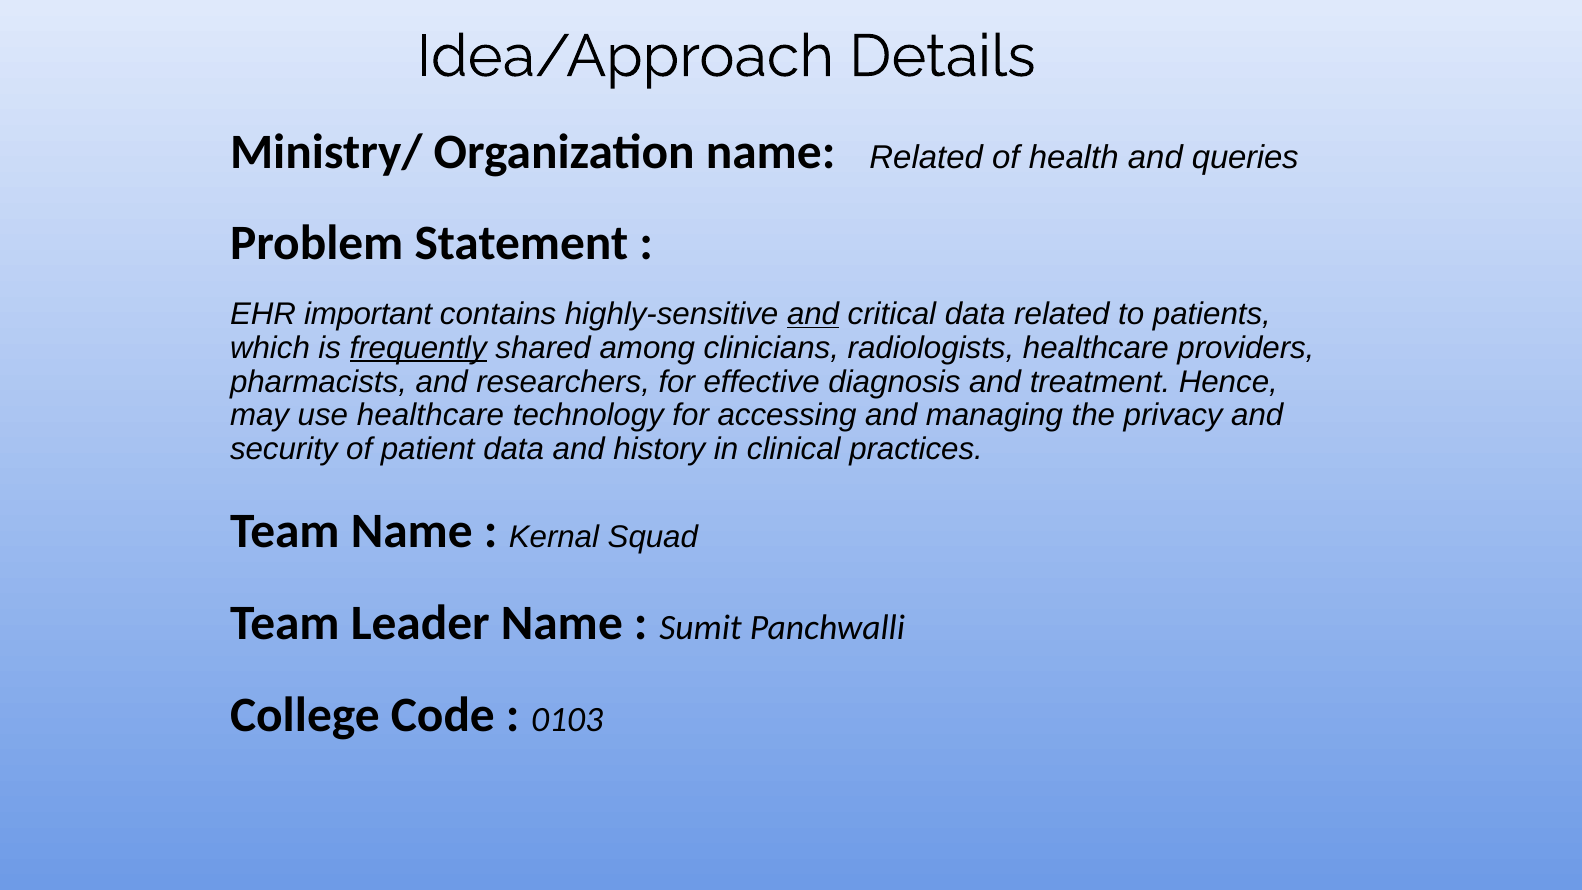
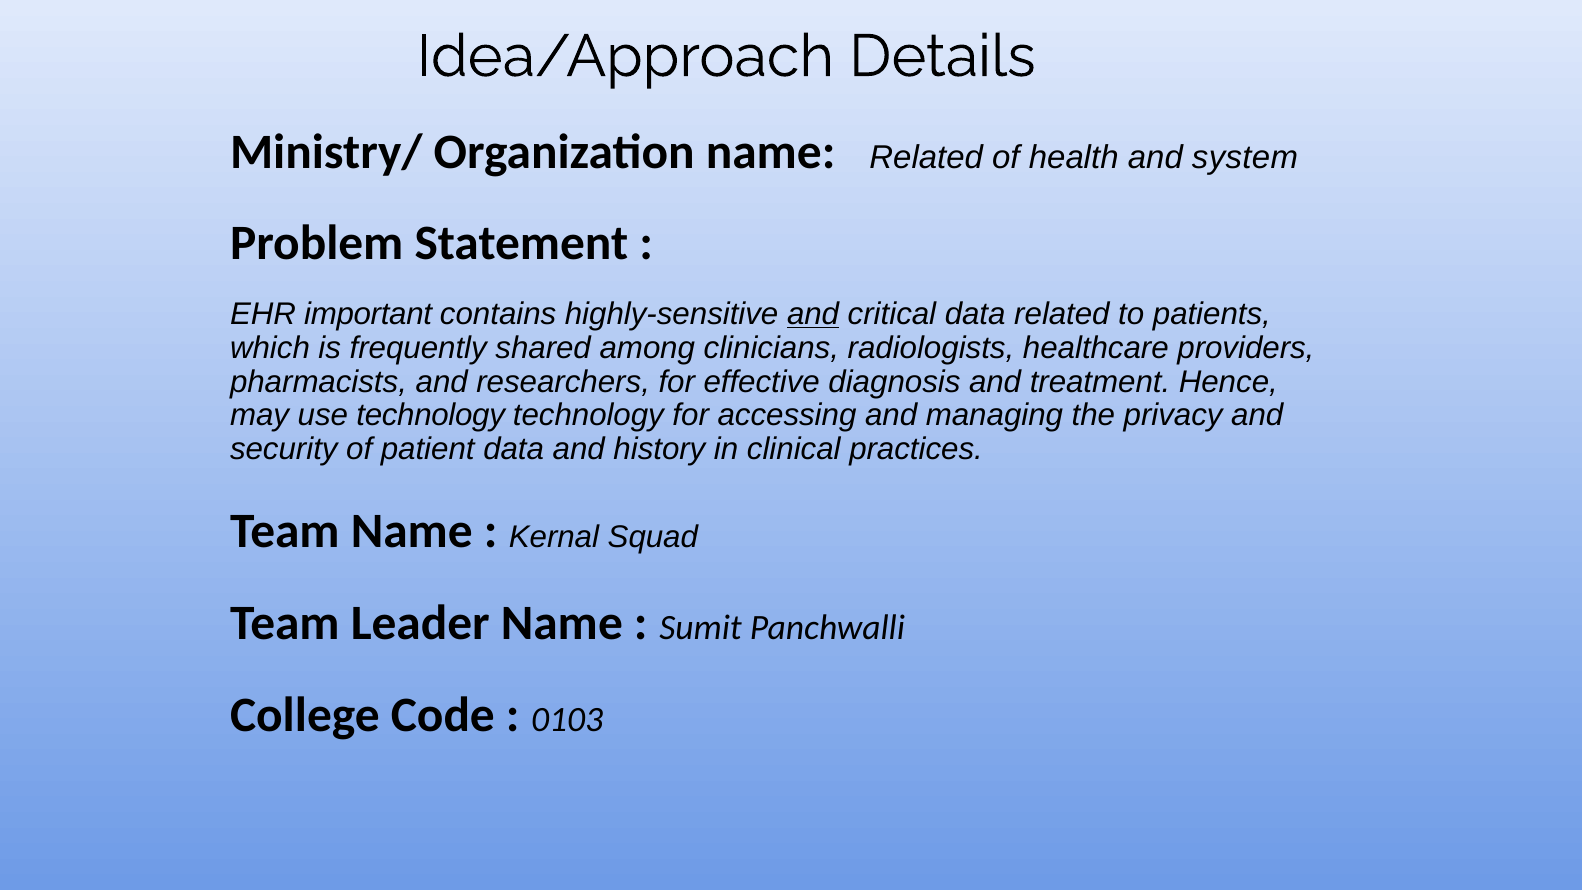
queries: queries -> system (1245, 157)
frequently underline: present -> none (418, 348)
use healthcare: healthcare -> technology (431, 415)
